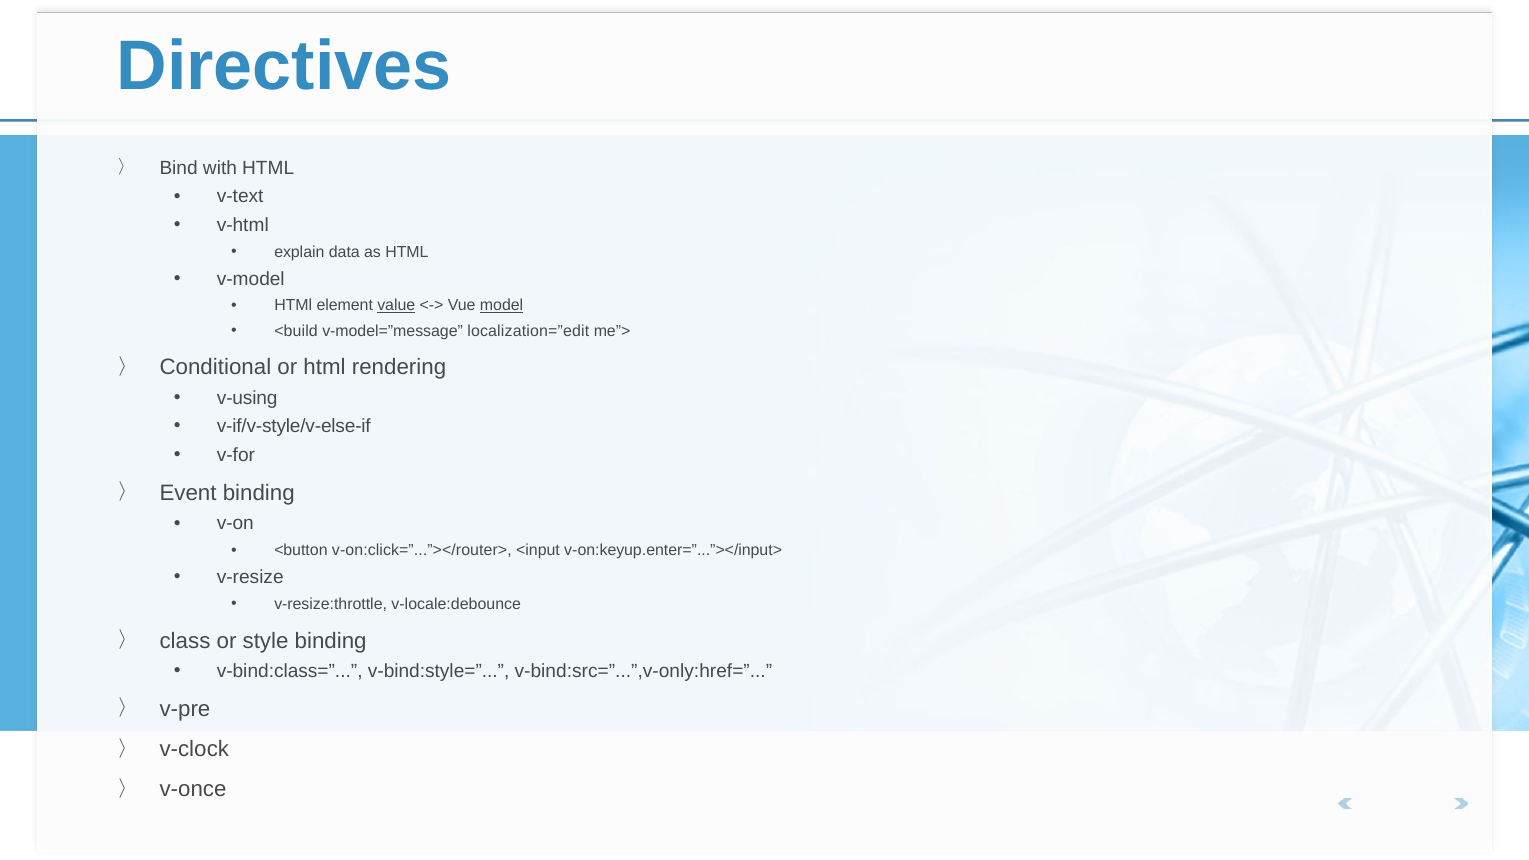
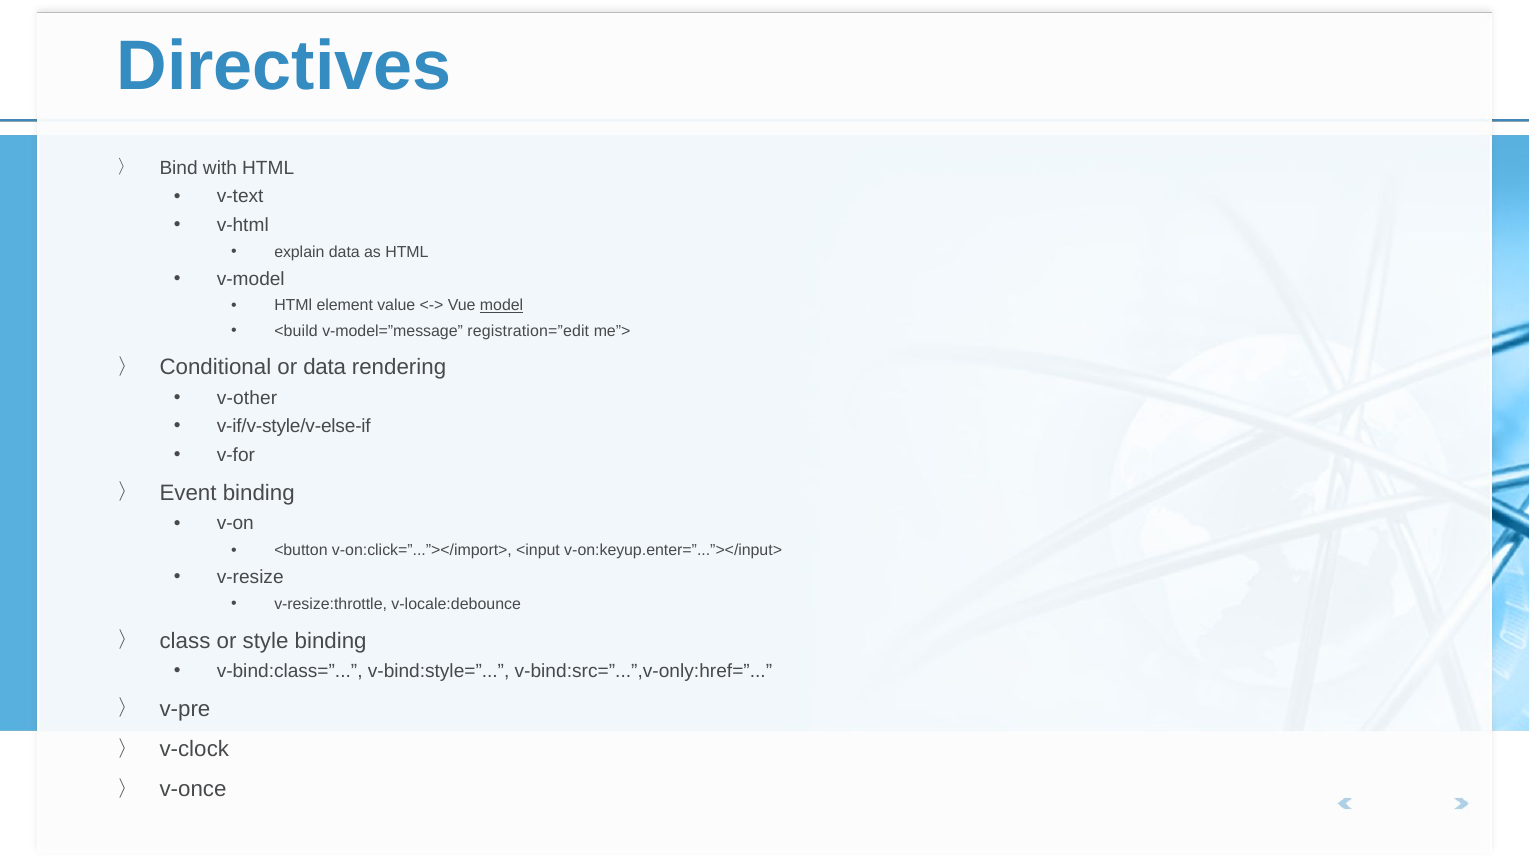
value underline: present -> none (396, 306)
localization=”edit: localization=”edit -> registration=”edit (528, 331)
or html: html -> data (325, 367)
v-using: v-using -> v-other (247, 398)
v-on:click=”...”></router>: v-on:click=”...”></router> -> v-on:click=”...”></import> (422, 551)
